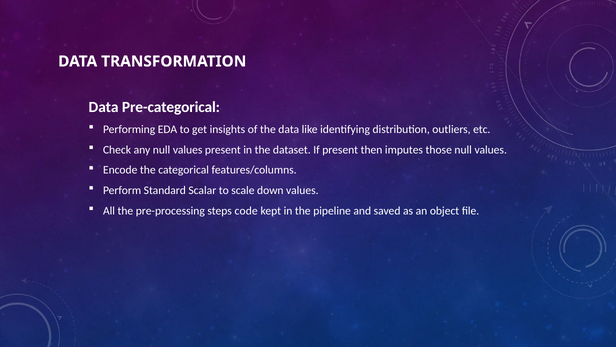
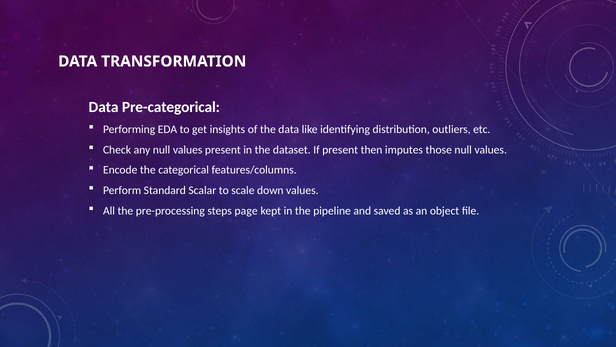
code: code -> page (246, 210)
